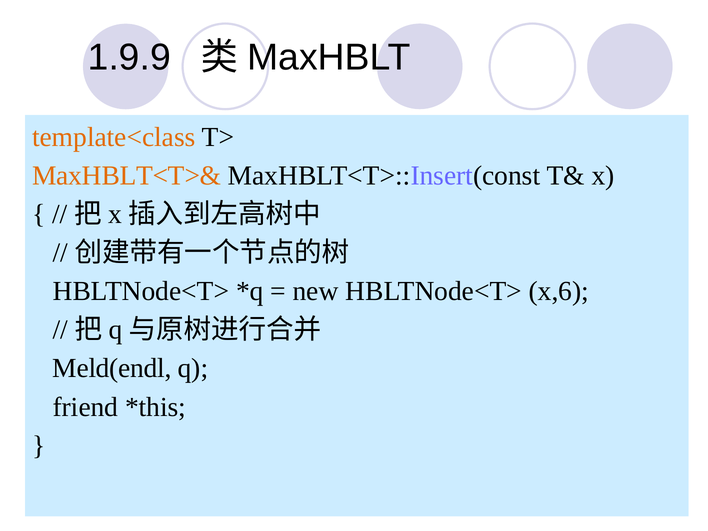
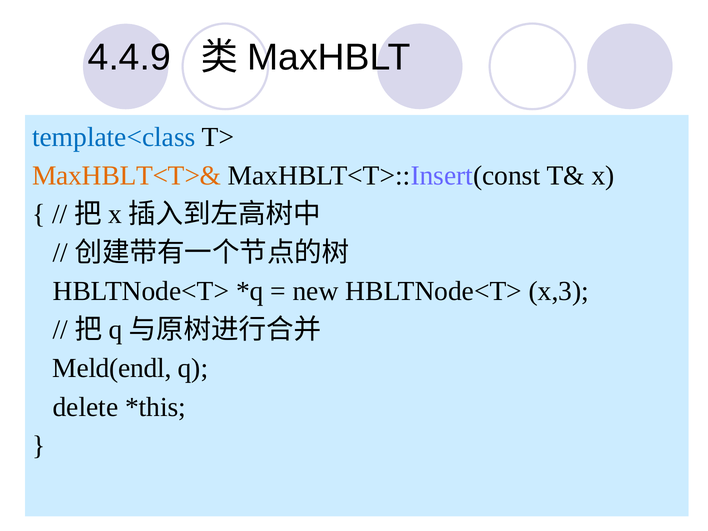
1.9.9: 1.9.9 -> 4.4.9 (129, 57)
template<class colour: orange -> blue (114, 137)
x,6: x,6 -> x,3 (559, 291)
friend: friend -> delete (85, 407)
